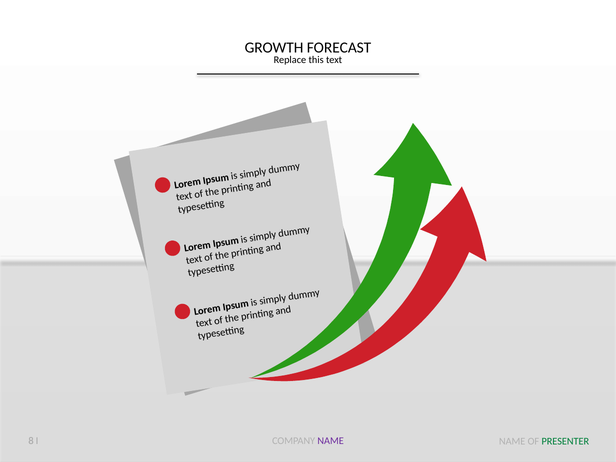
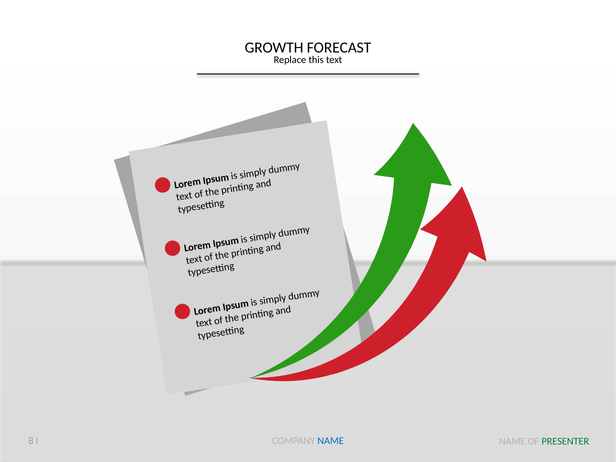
NAME colour: purple -> blue (331, 441)
